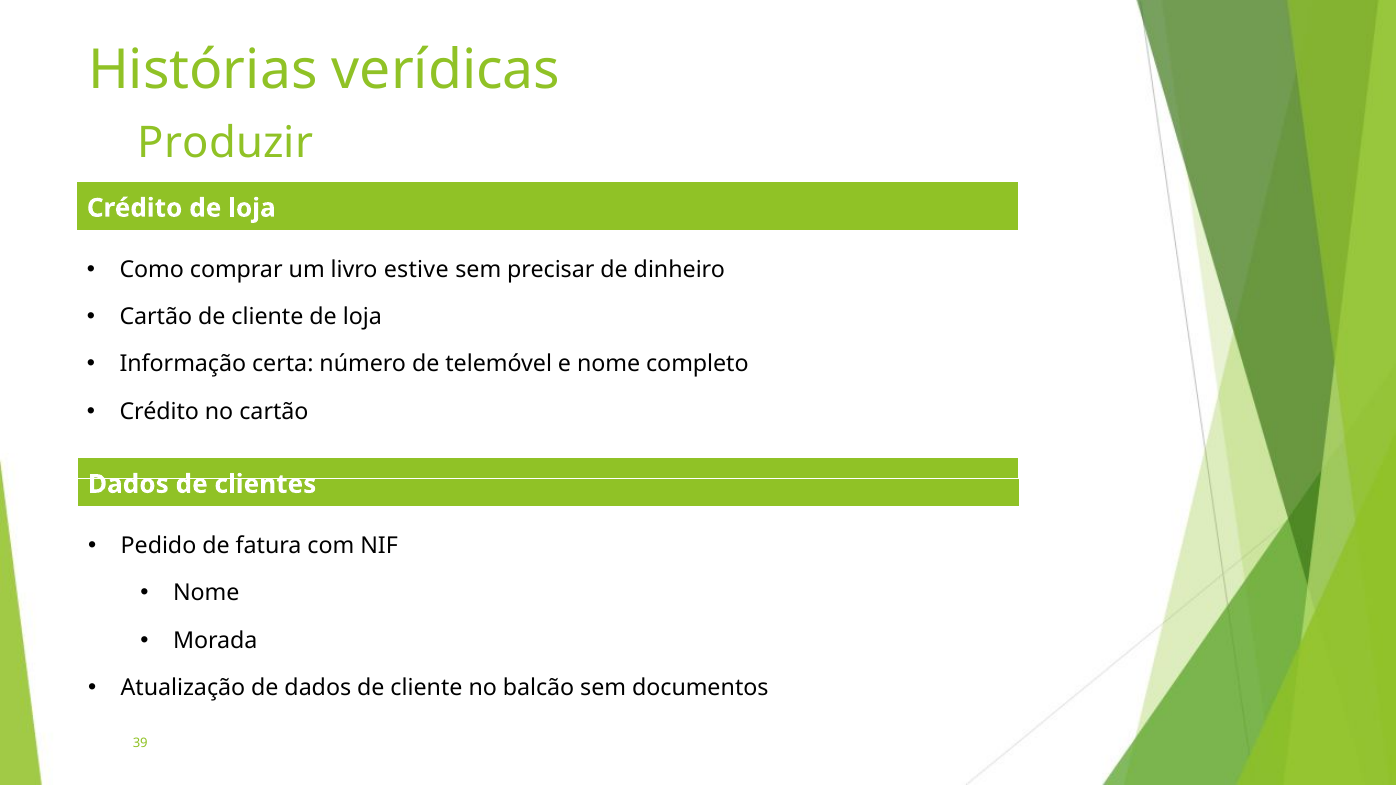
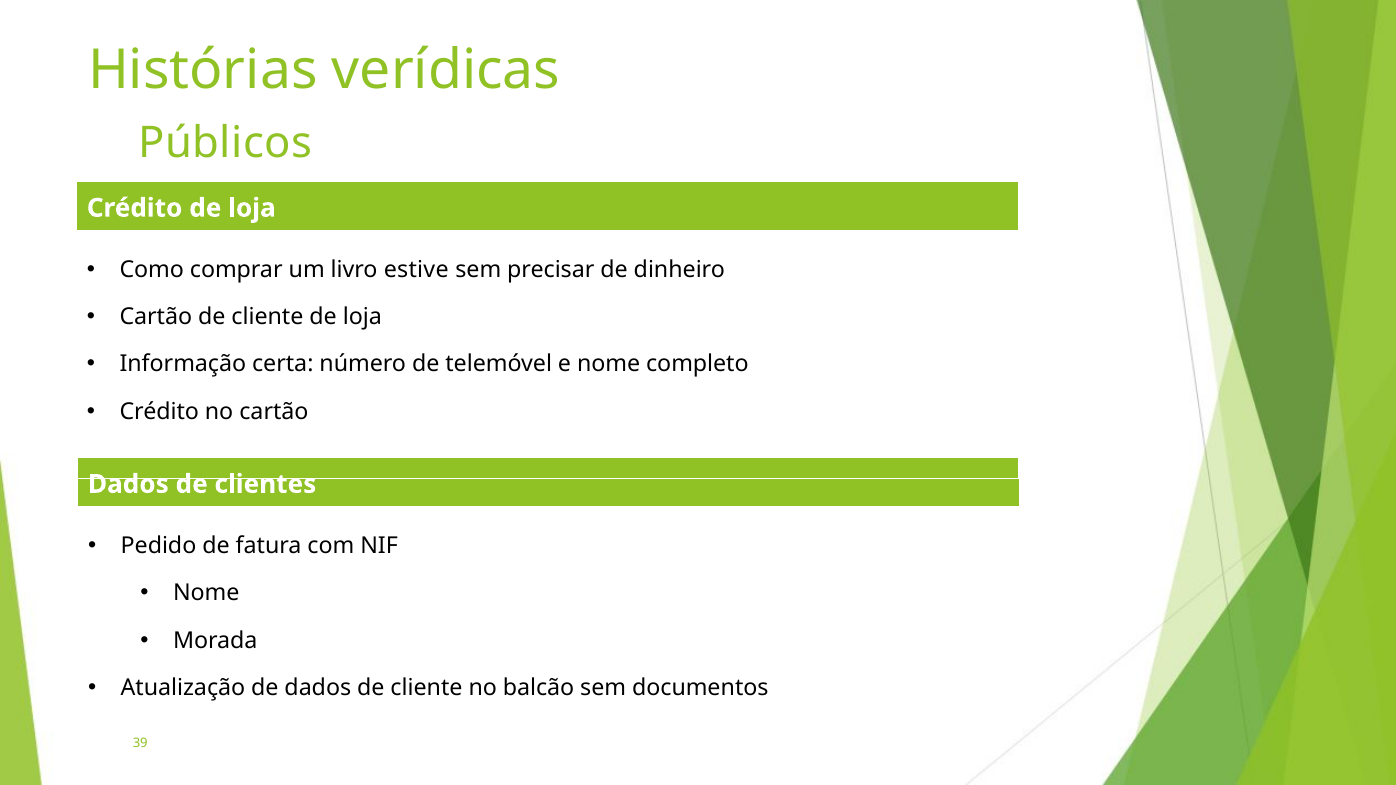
Produzir: Produzir -> Públicos (225, 143)
